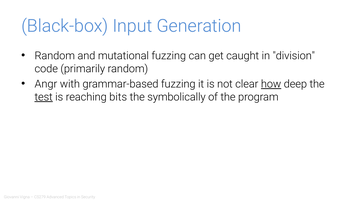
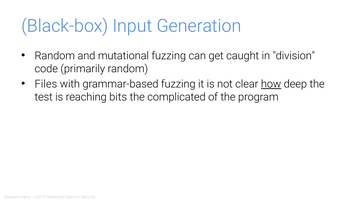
Angr: Angr -> Files (46, 84)
test underline: present -> none (44, 97)
symbolically: symbolically -> complicated (176, 97)
